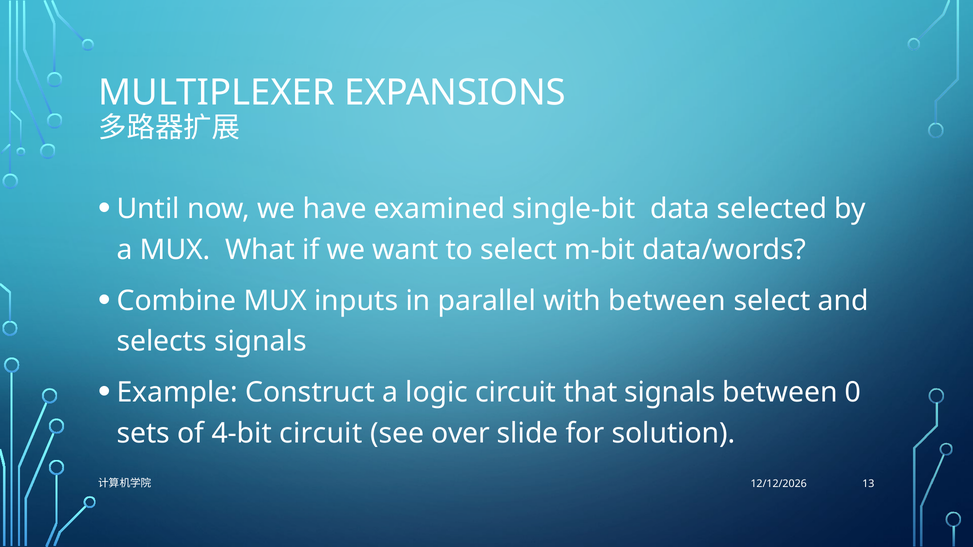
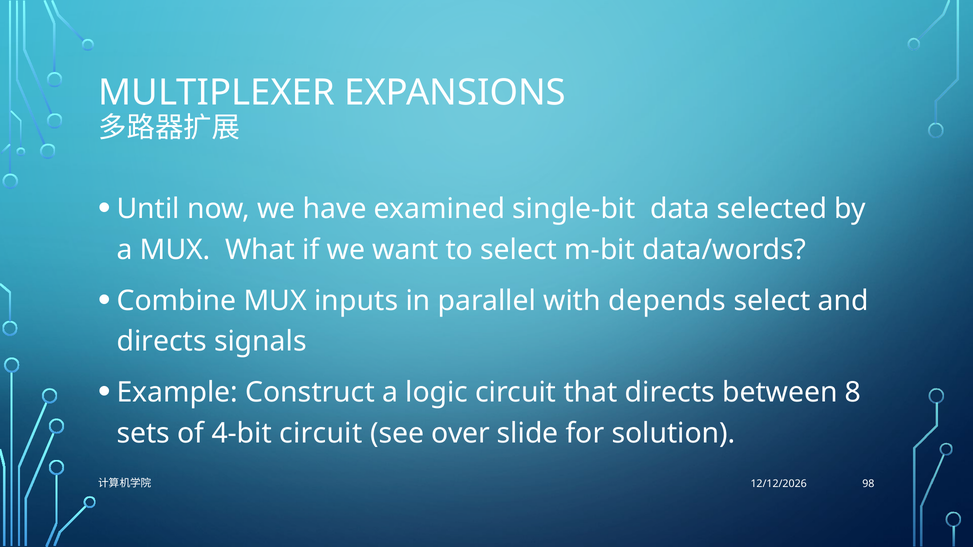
with between: between -> depends (667, 301)
selects: selects -> directs (162, 342)
that signals: signals -> directs (670, 393)
0: 0 -> 8 (853, 393)
13: 13 -> 98 (868, 484)
